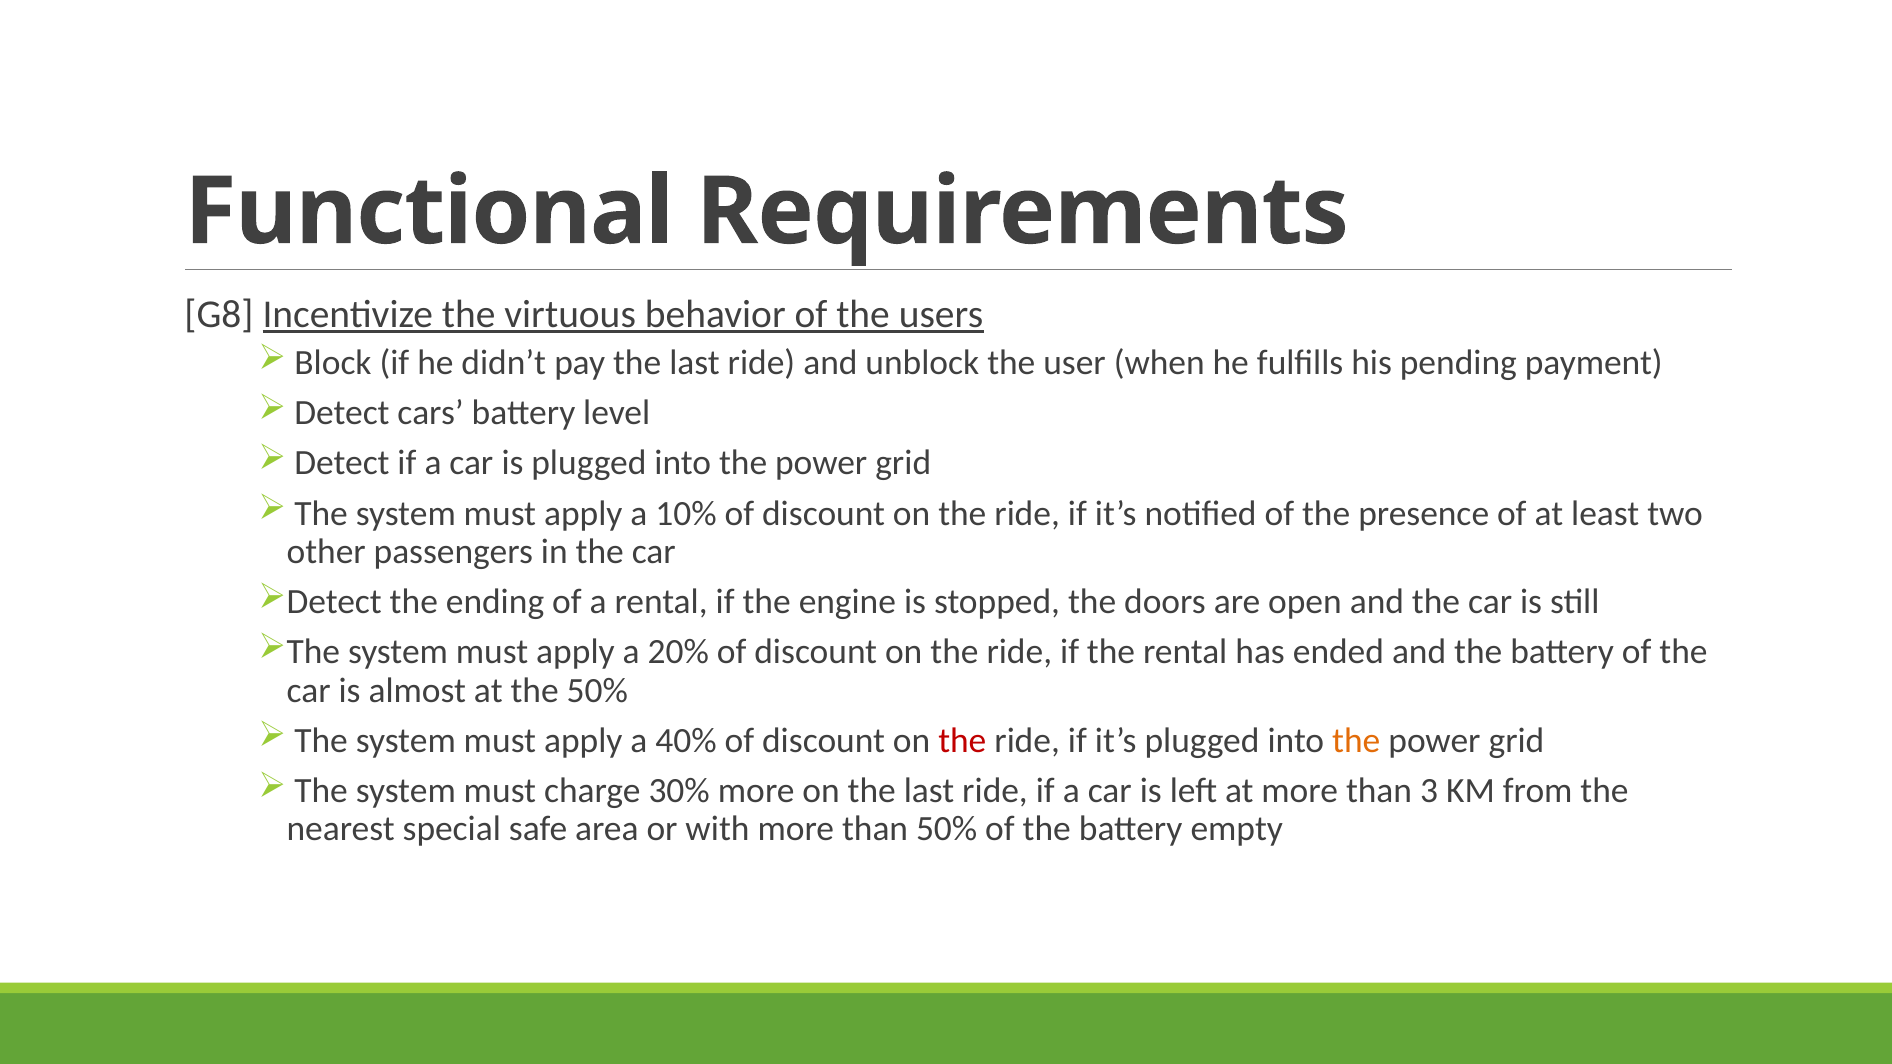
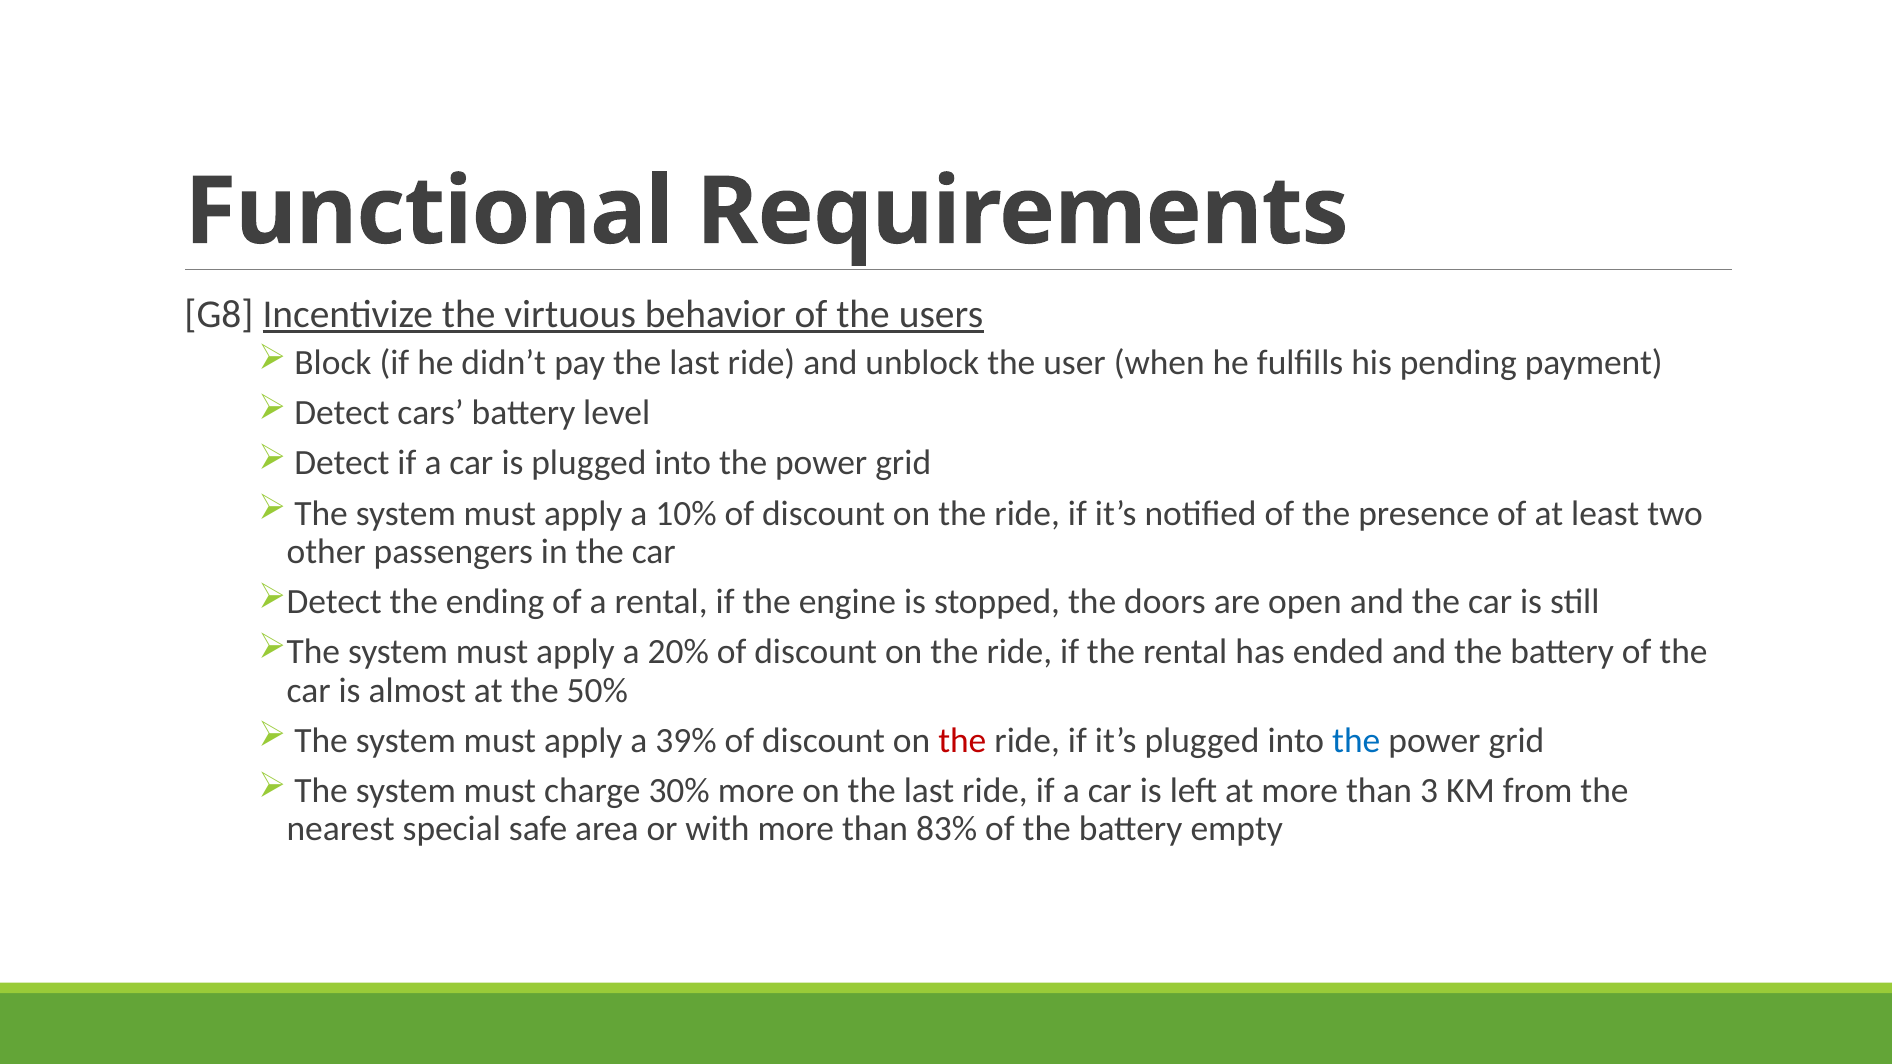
40%: 40% -> 39% (686, 741)
the colour: orange -> blue (1356, 741)
than 50%: 50% -> 83% (947, 829)
